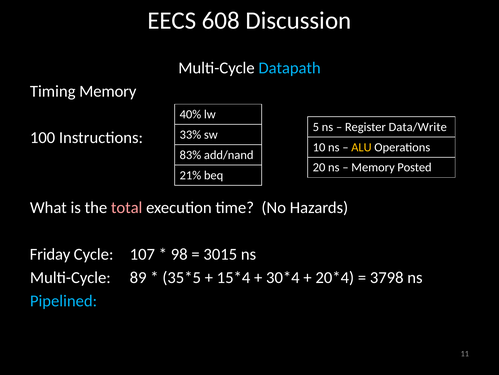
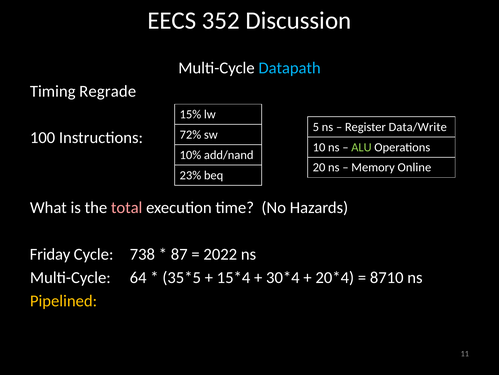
608: 608 -> 352 (221, 20)
Timing Memory: Memory -> Regrade (108, 91)
40%: 40% -> 15% (190, 114)
33%: 33% -> 72% (190, 134)
ALU colour: yellow -> light green (361, 147)
83%: 83% -> 10% (190, 155)
Posted: Posted -> Online (414, 167)
21%: 21% -> 23% (190, 175)
107: 107 -> 738 (142, 254)
98: 98 -> 87 (179, 254)
3015: 3015 -> 2022 (220, 254)
89: 89 -> 64 (138, 277)
3798: 3798 -> 8710 (387, 277)
Pipelined colour: light blue -> yellow (64, 301)
